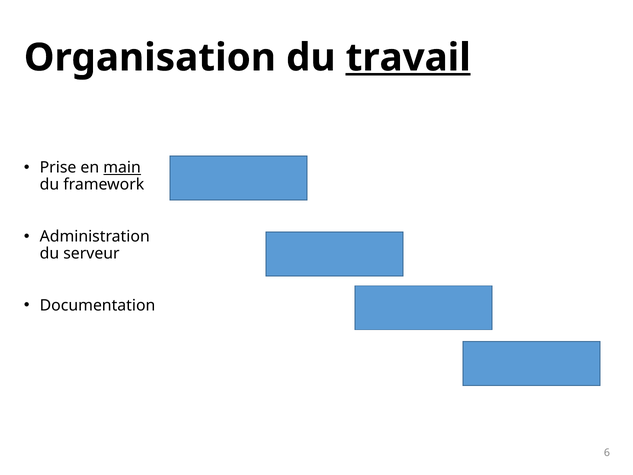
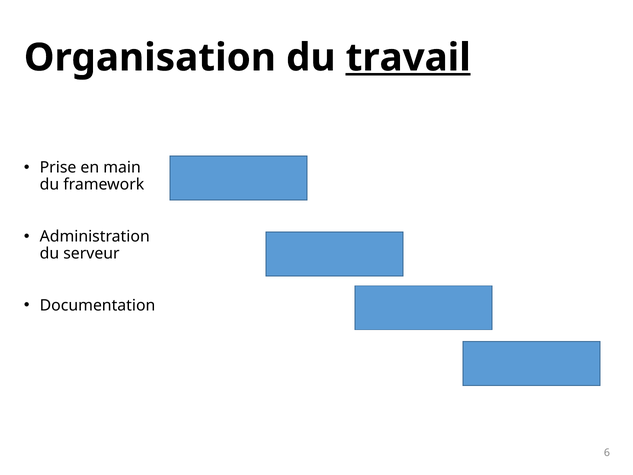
main underline: present -> none (122, 167)
